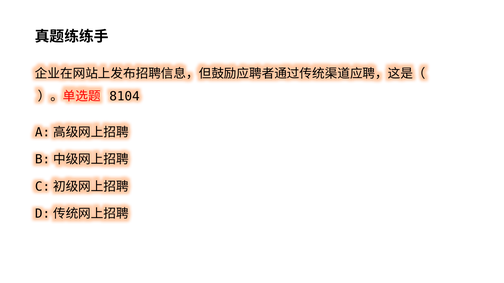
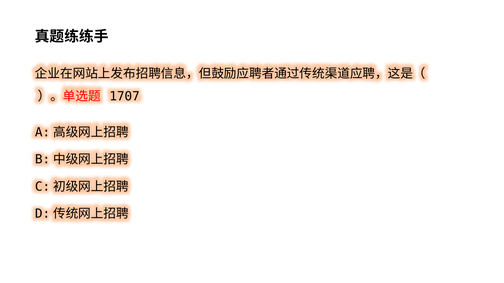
8104: 8104 -> 1707 (125, 96)
